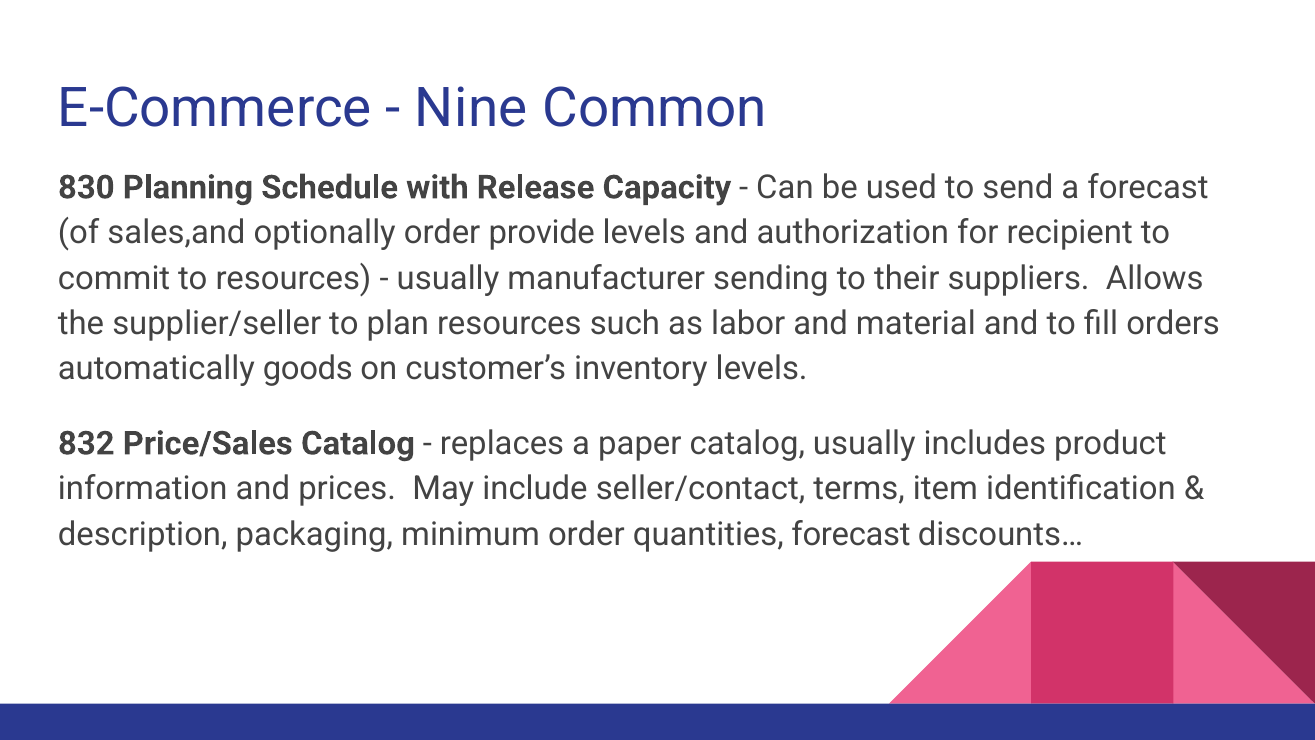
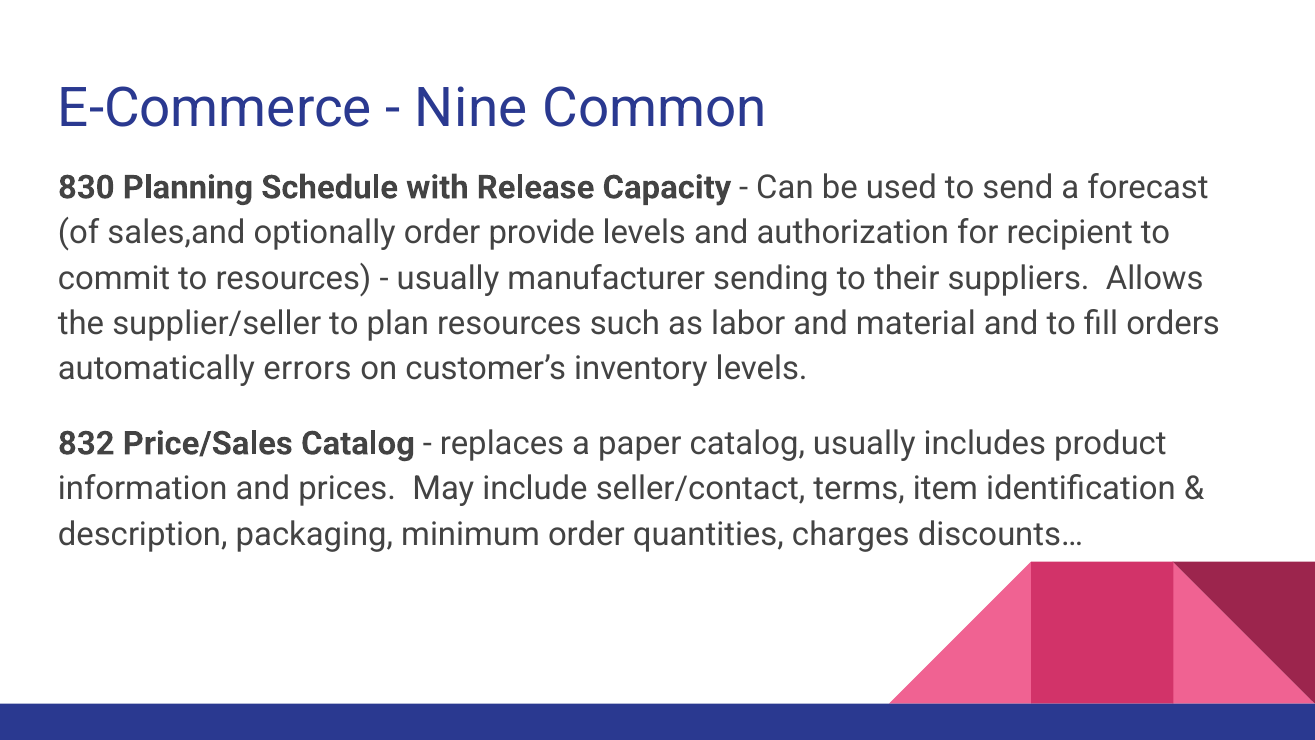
goods: goods -> errors (308, 369)
quantities forecast: forecast -> charges (851, 534)
